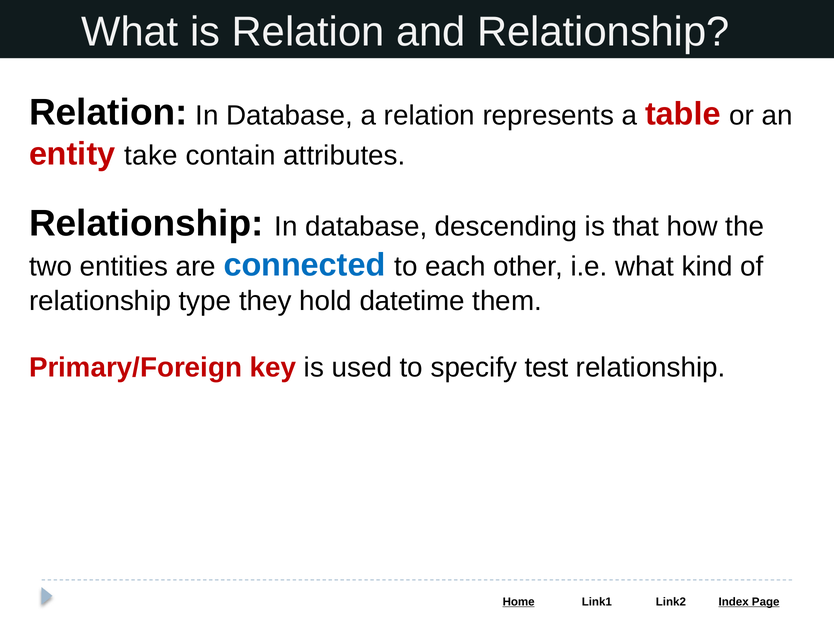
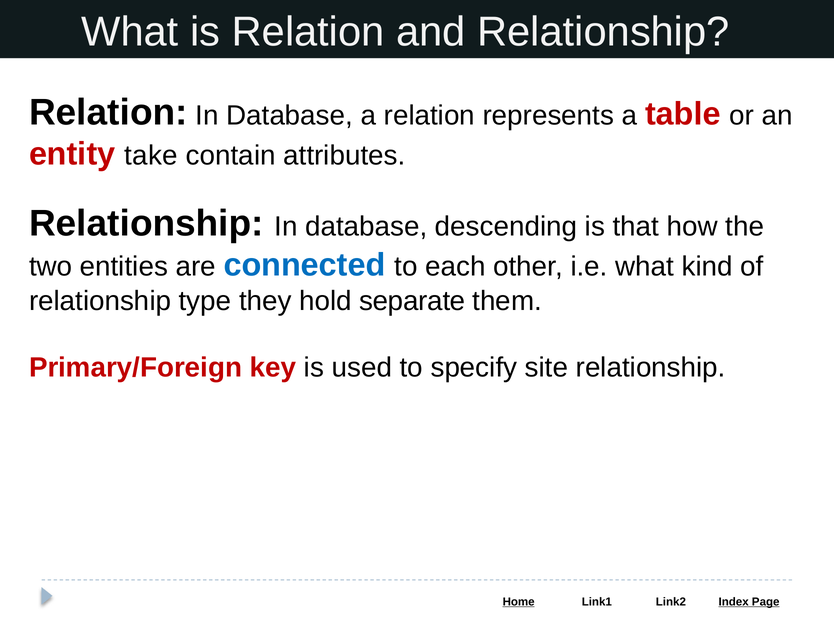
datetime: datetime -> separate (412, 301)
test: test -> site (546, 368)
